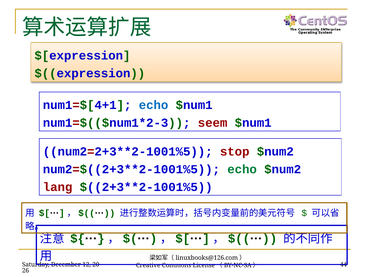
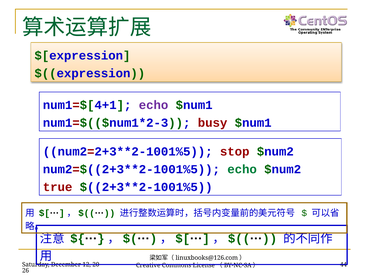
echo colour: blue -> purple (154, 105)
seem: seem -> busy (213, 123)
lang: lang -> true (58, 187)
